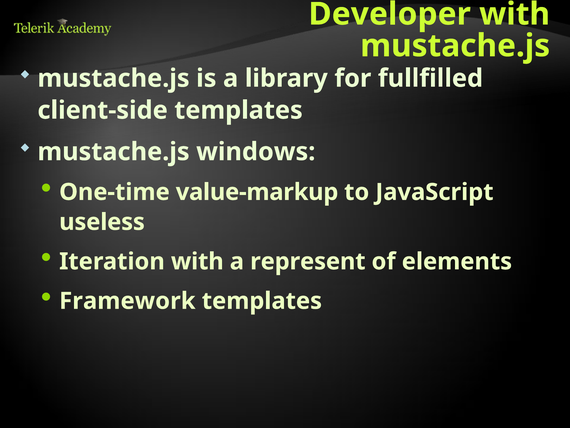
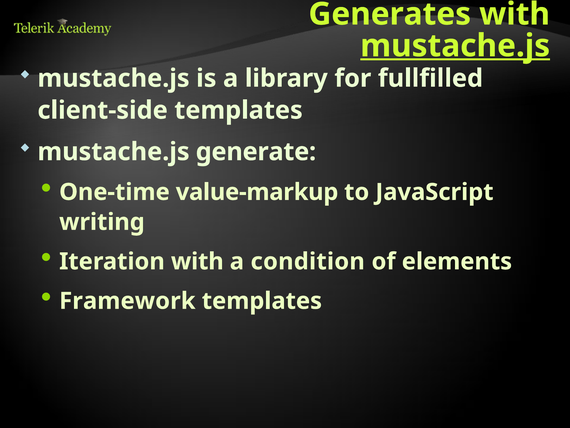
Developer: Developer -> Generates (390, 14)
mustache.js underline: none -> present (455, 46)
windows: windows -> generate (256, 152)
useless: useless -> writing (102, 222)
represent: represent -> condition (308, 261)
